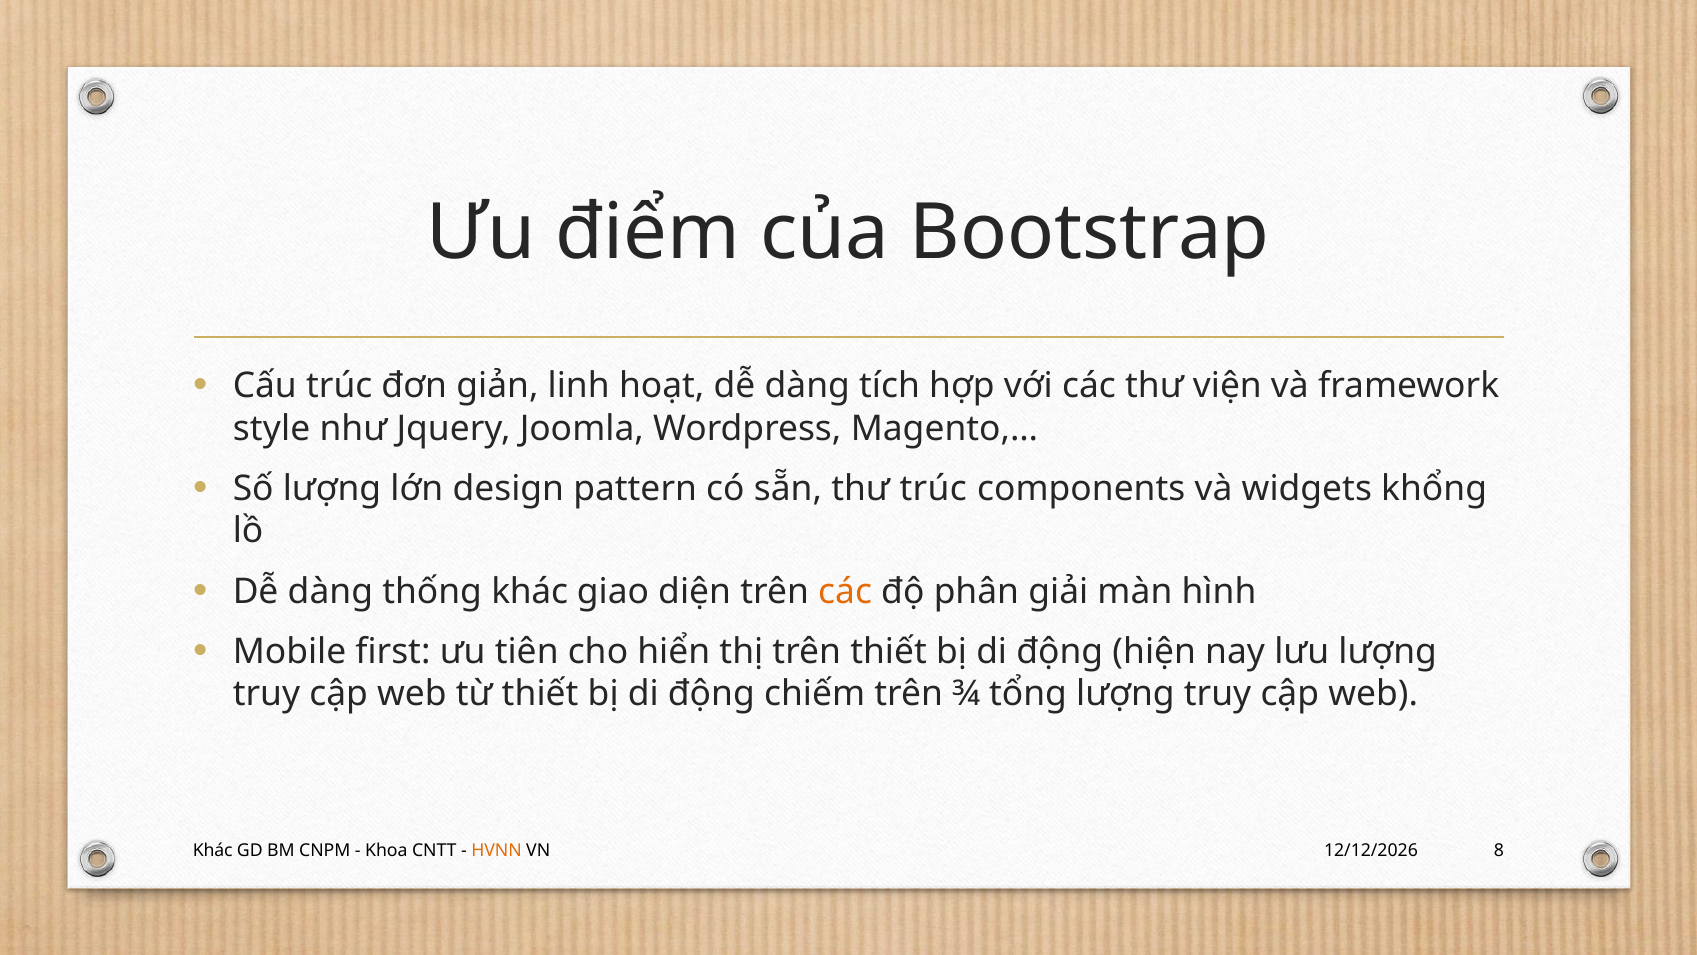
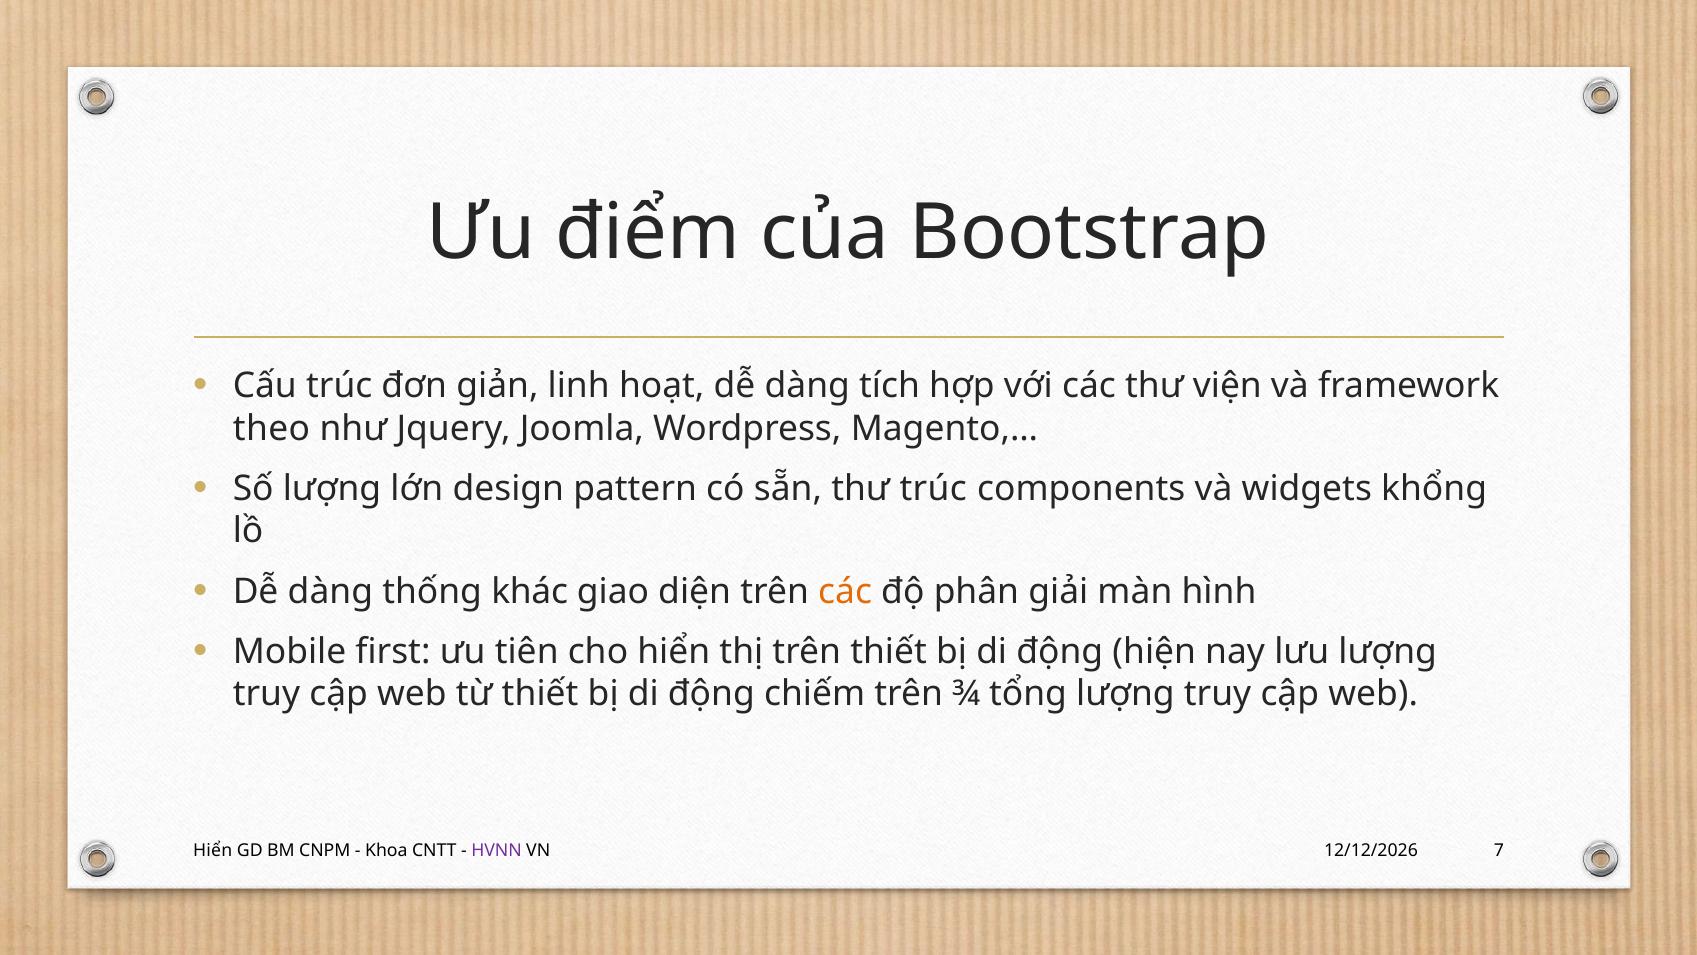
style: style -> theo (271, 428)
Khác: Khác -> Hiển (213, 850)
HVNN colour: orange -> purple (496, 850)
8: 8 -> 7 (1499, 850)
